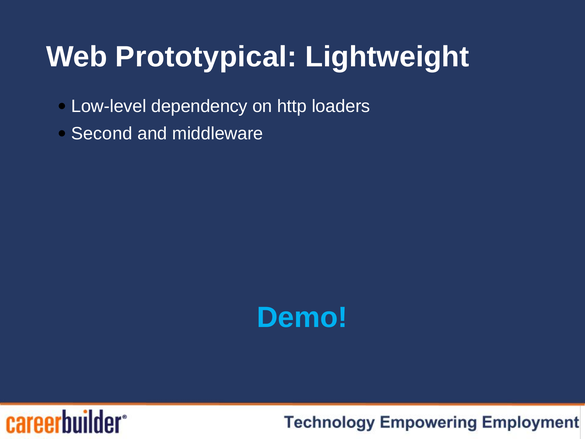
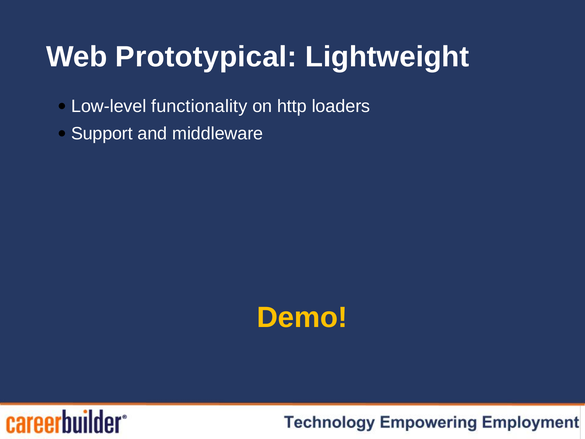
dependency: dependency -> functionality (199, 106)
Second: Second -> Support (102, 133)
Demo colour: light blue -> yellow (302, 317)
